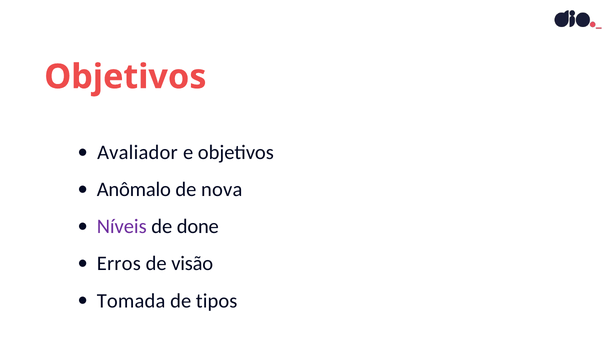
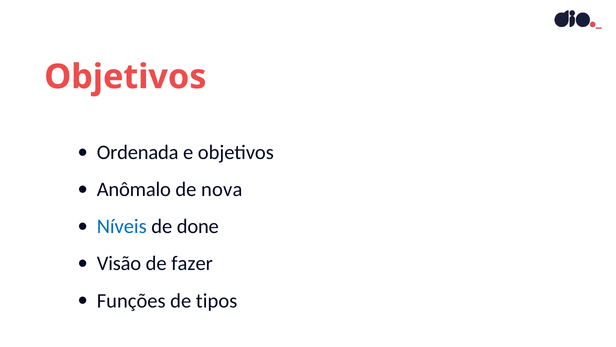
Avaliador: Avaliador -> Ordenada (138, 152)
Níveis colour: purple -> blue (122, 226)
Erros: Erros -> Visão (119, 263)
visão: visão -> fazer (192, 263)
Tomada: Tomada -> Funções (131, 300)
